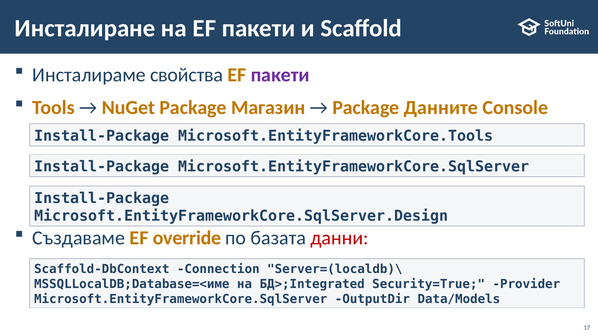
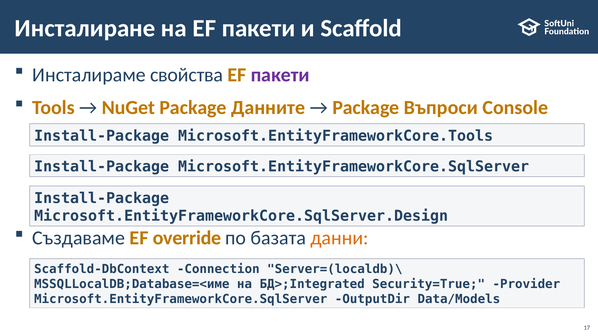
Магазин: Магазин -> Данните (268, 108)
Данните: Данните -> Въпроси (441, 108)
данни colour: red -> orange (339, 238)
